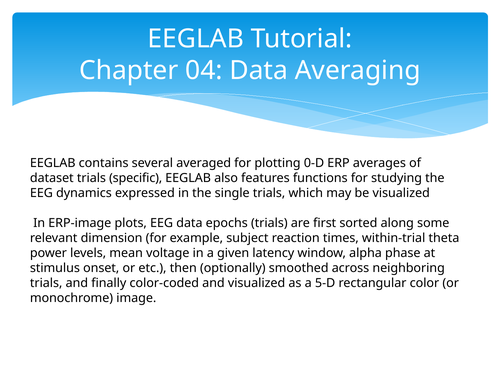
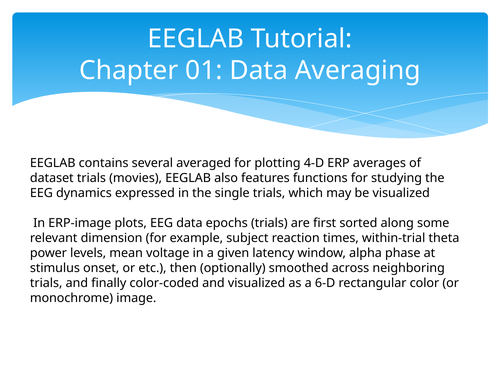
04: 04 -> 01 (204, 70)
0-D: 0-D -> 4-D (314, 163)
specific: specific -> movies (136, 178)
5-D: 5-D -> 6-D (325, 283)
